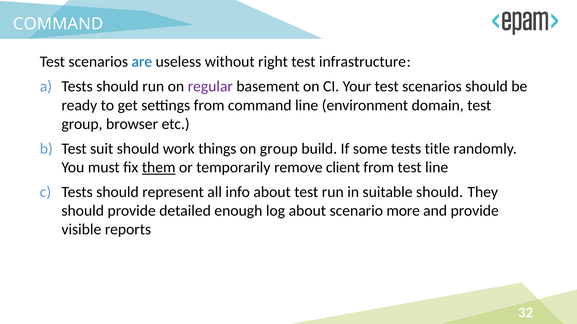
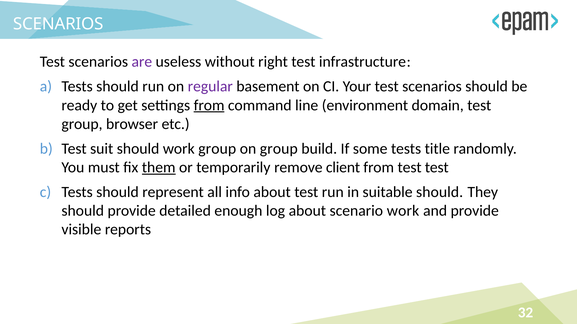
COMMAND: COMMAND -> SCENARIOS (58, 24)
are colour: blue -> purple (142, 62)
from underline: none -> present (209, 105)
work things: things -> group (217, 149)
test line: line -> test (437, 168)
scenario more: more -> work (403, 211)
